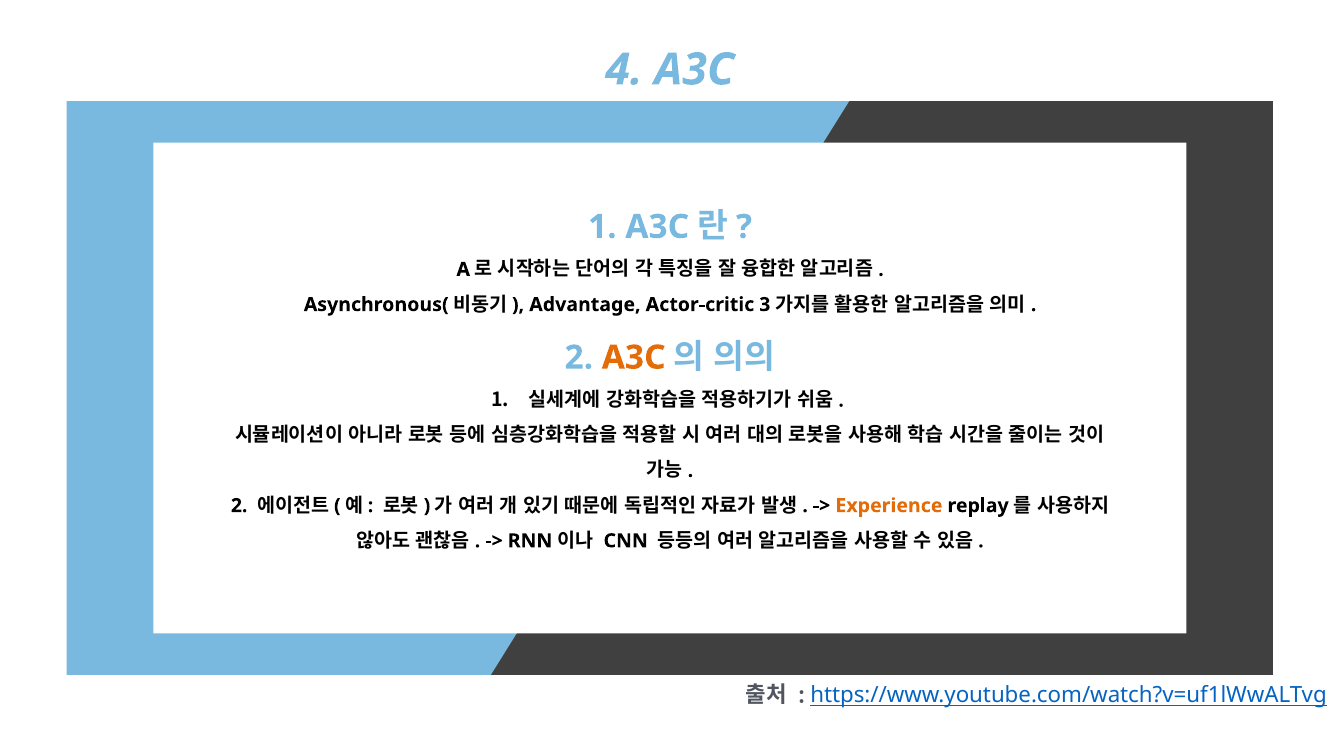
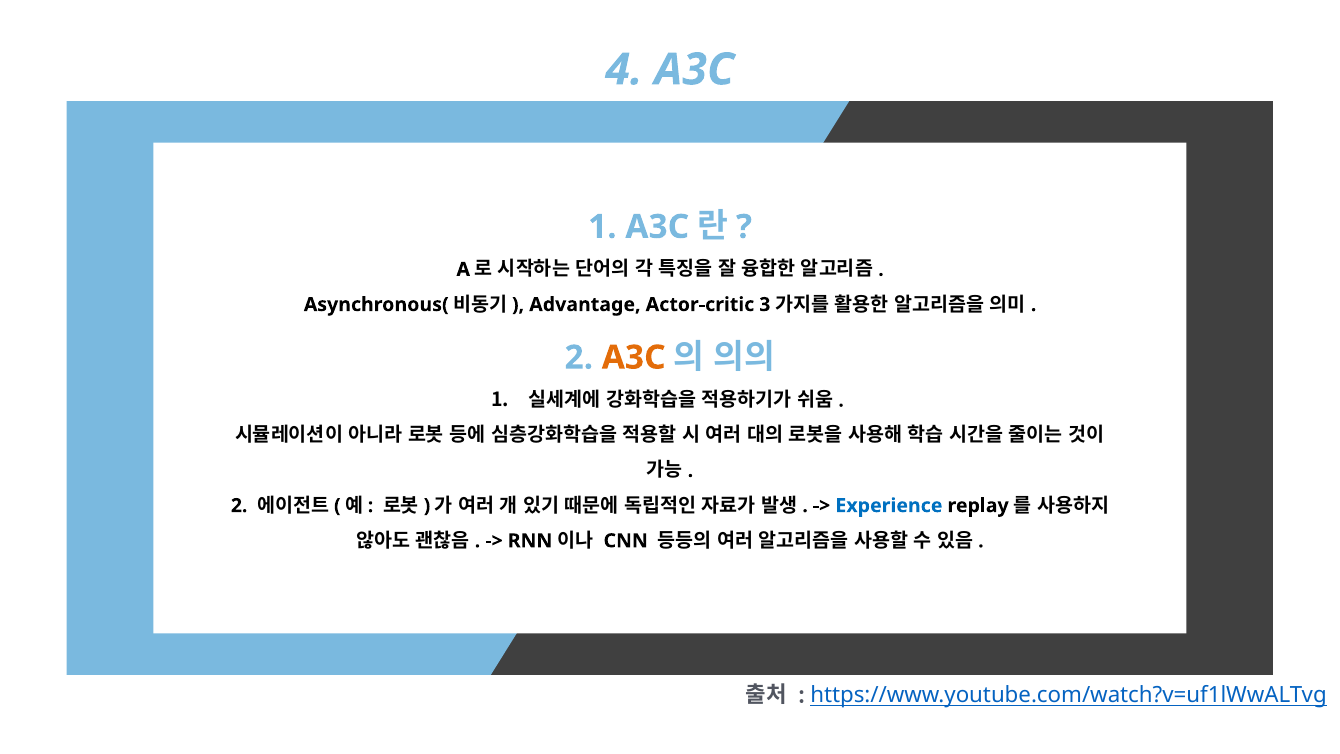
Experience colour: orange -> blue (889, 506)
